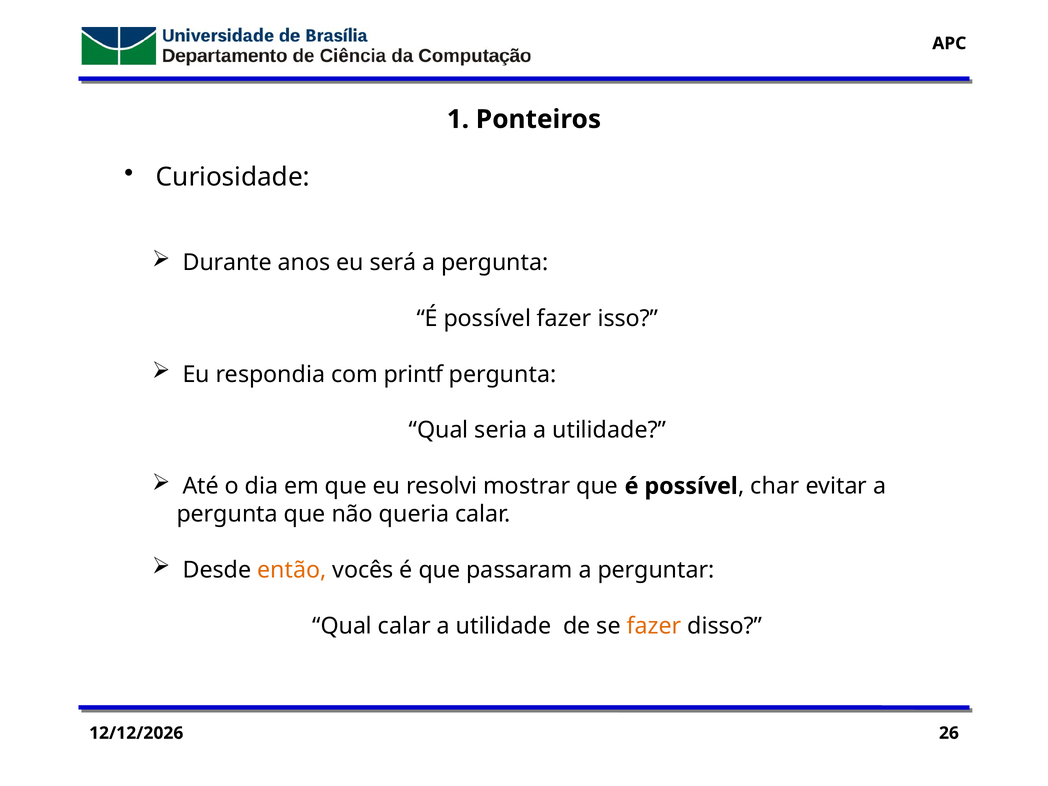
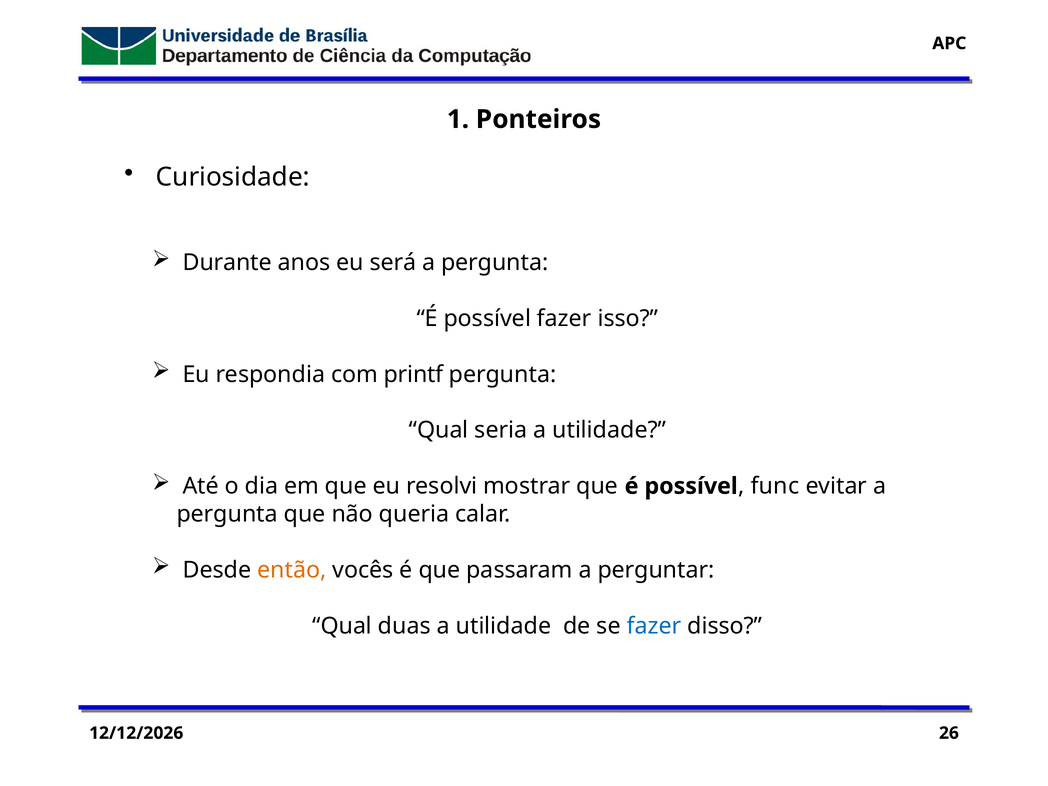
char: char -> func (775, 486)
Qual calar: calar -> duas (404, 626)
fazer colour: orange -> blue (654, 626)
